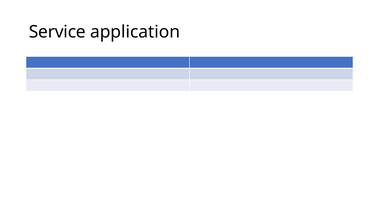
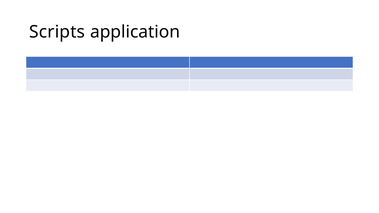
Service: Service -> Scripts (57, 32)
